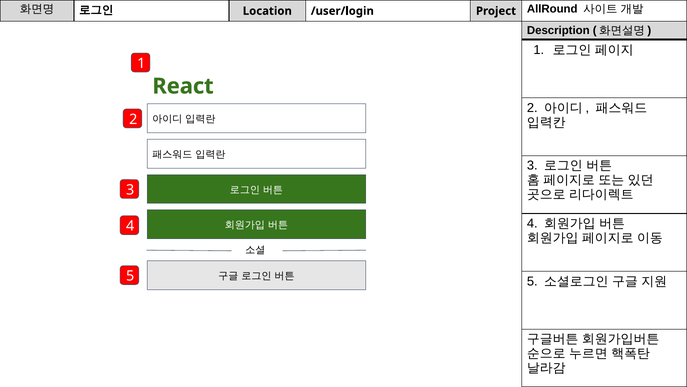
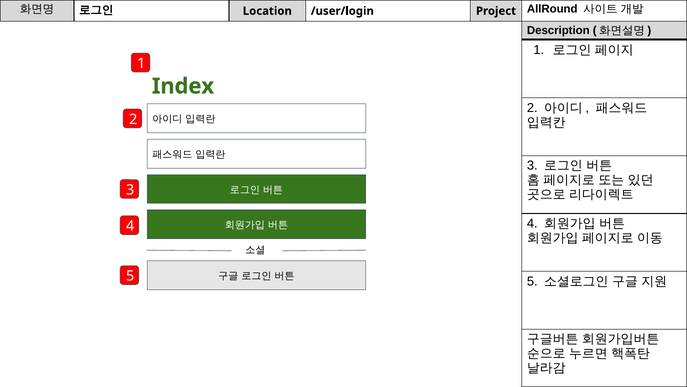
React: React -> Index (183, 86)
